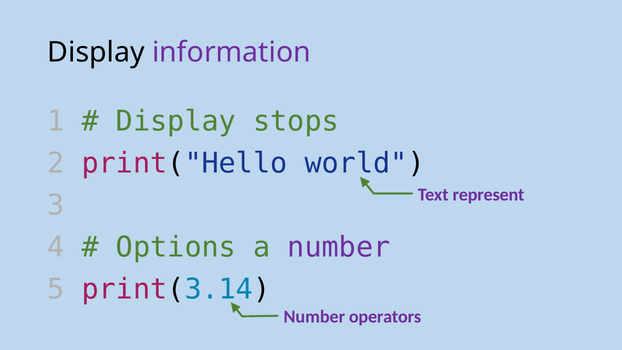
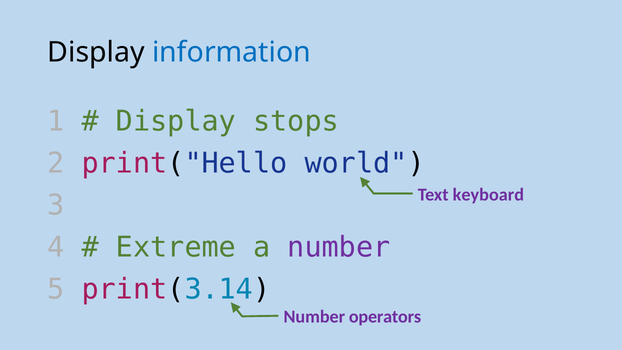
information colour: purple -> blue (231, 52)
represent: represent -> keyboard (488, 195)
Options: Options -> Extreme (176, 247)
